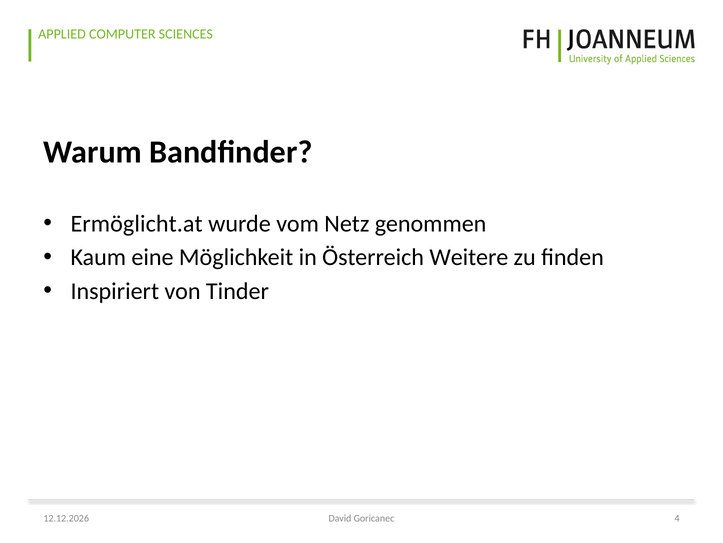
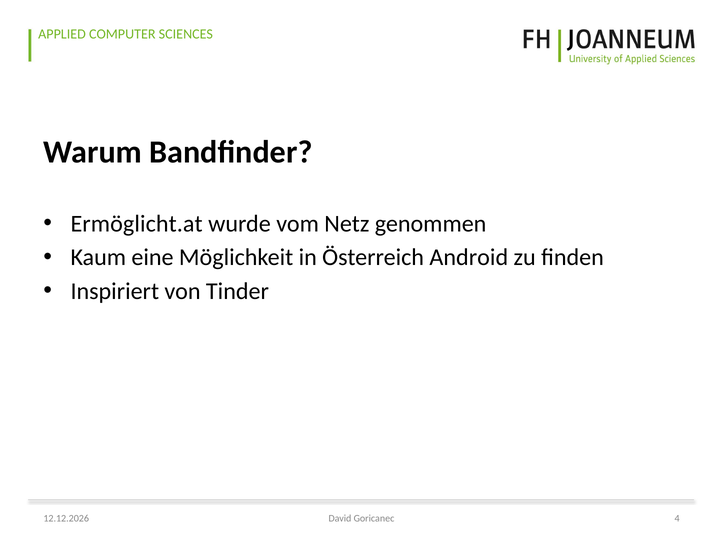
Weitere: Weitere -> Android (469, 257)
